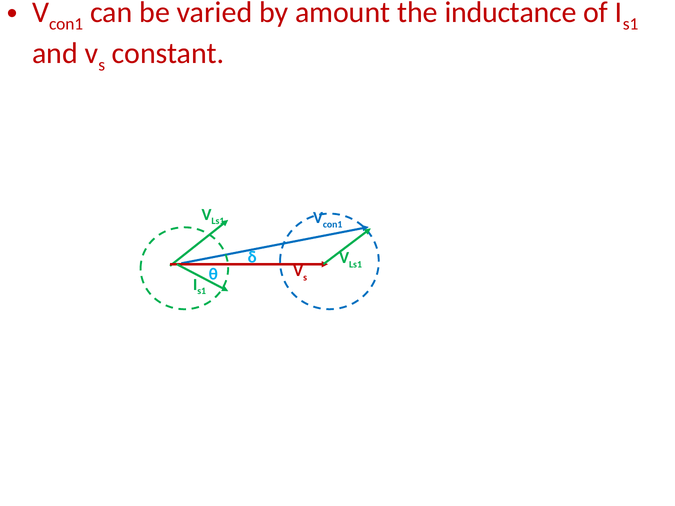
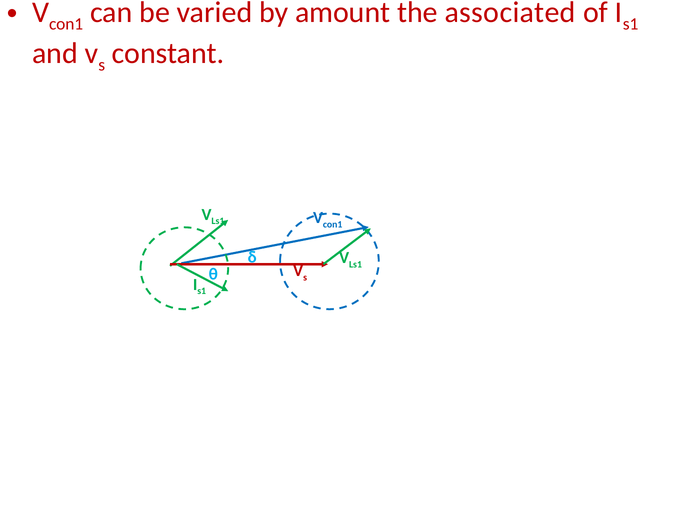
inductance: inductance -> associated (510, 12)
